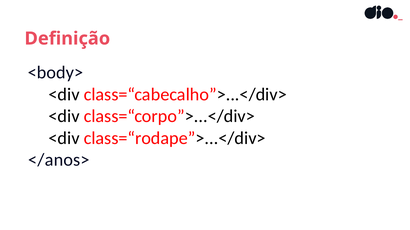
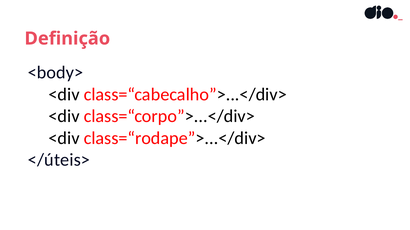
</anos>: </anos> -> </úteis> (59, 160)
